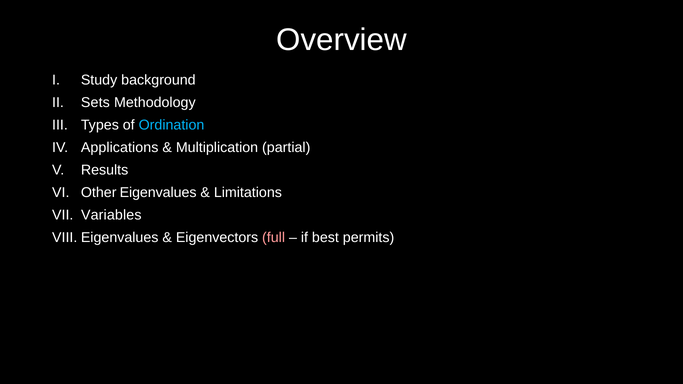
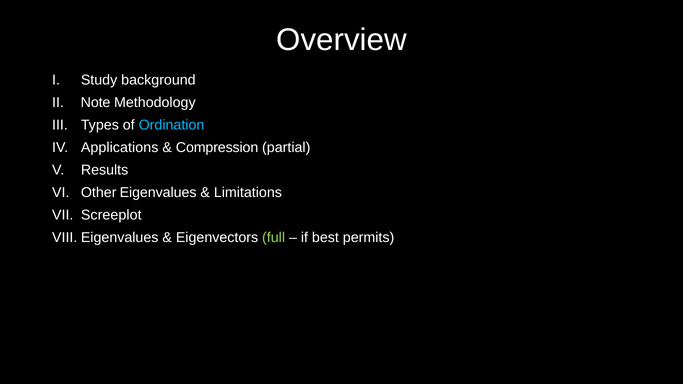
Sets: Sets -> Note (96, 103)
Multiplication: Multiplication -> Compression (217, 147)
Variables: Variables -> Screeplot (111, 215)
full colour: pink -> light green (274, 237)
